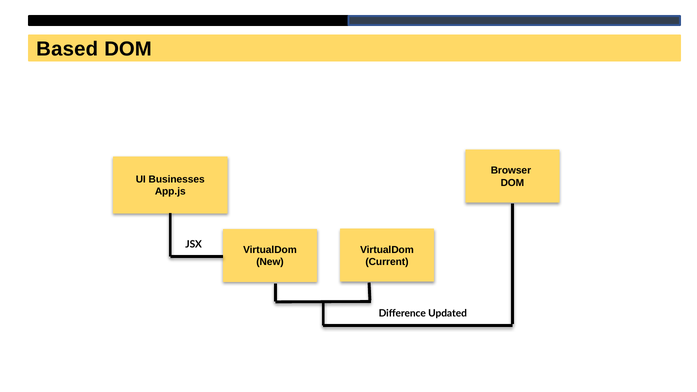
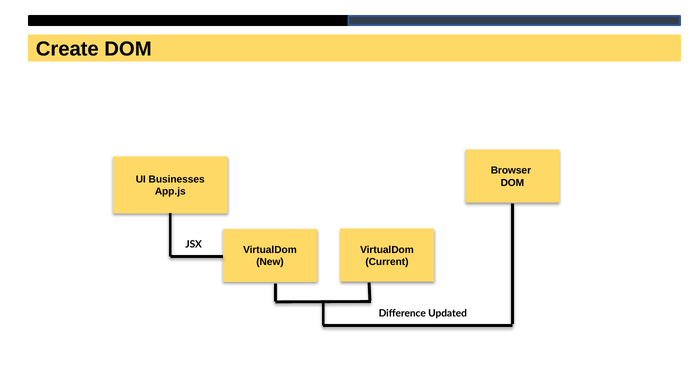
Based: Based -> Create (67, 49)
